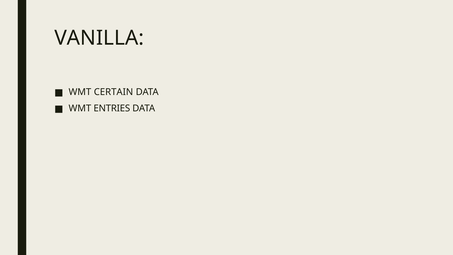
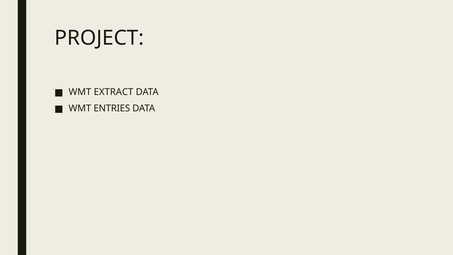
VANILLA: VANILLA -> PROJECT (99, 38)
CERTAIN: CERTAIN -> EXTRACT (114, 92)
